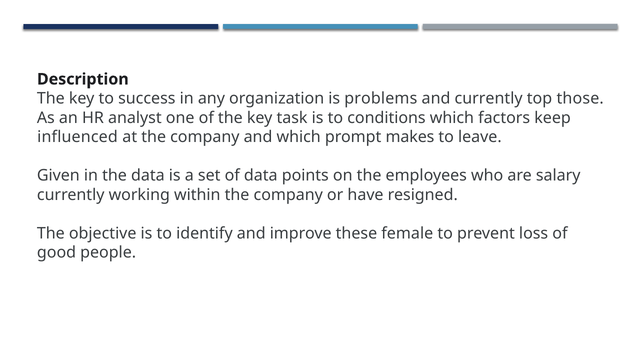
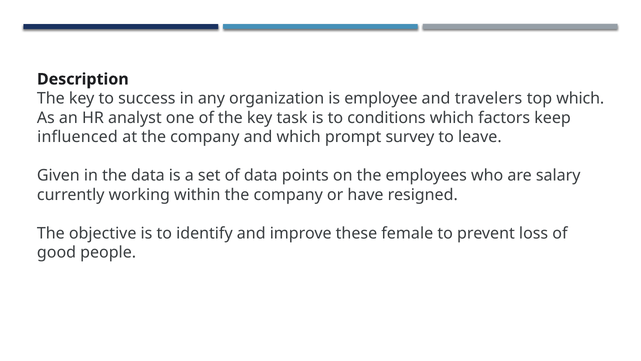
problems: problems -> employee (381, 98)
and currently: currently -> travelers (489, 98)
top those: those -> which (580, 98)
makes: makes -> survey (410, 137)
